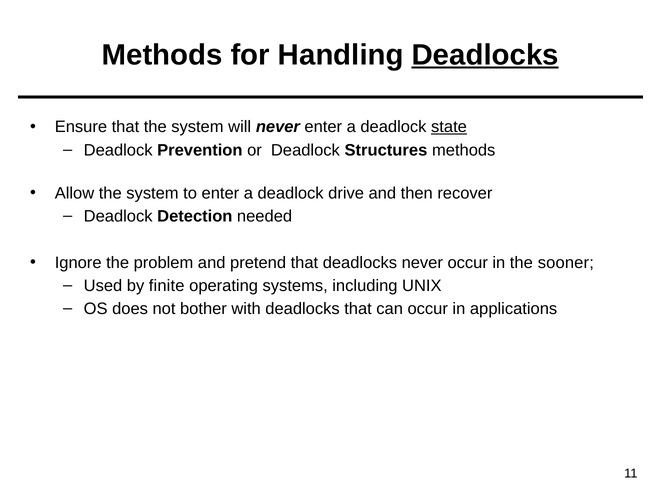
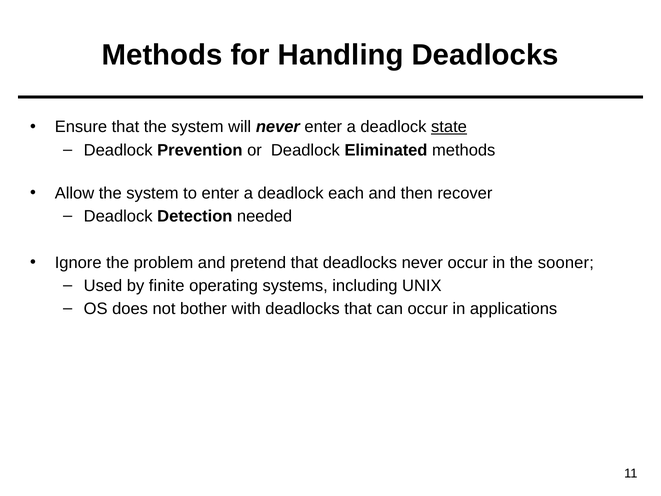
Deadlocks underline: present -> none (485, 55)
Structures: Structures -> Eliminated (386, 150)
drive: drive -> each (346, 193)
